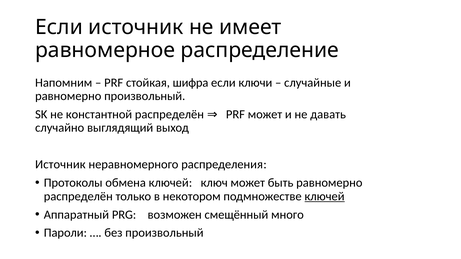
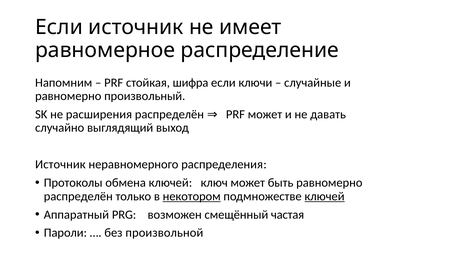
константной: константной -> расширения (99, 115)
некотором underline: none -> present (192, 196)
много: много -> частая (288, 215)
без произвольный: произвольный -> произвольной (164, 233)
